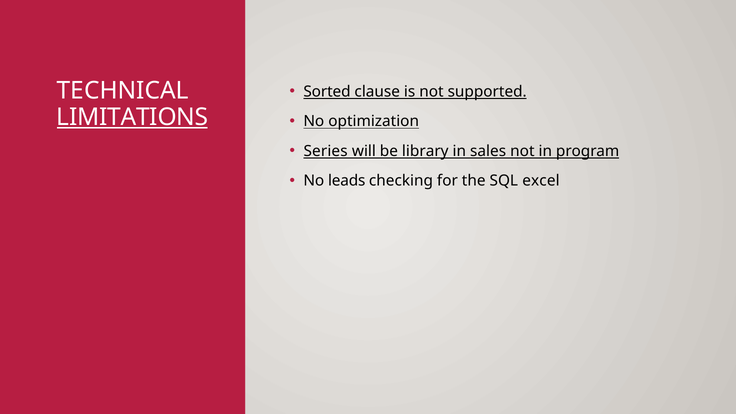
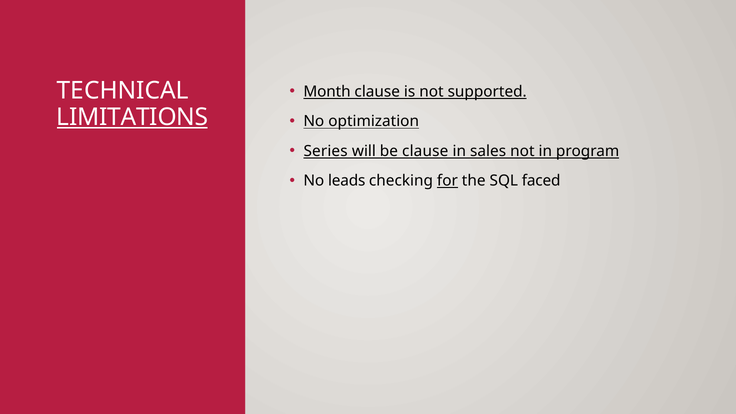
Sorted: Sorted -> Month (327, 92)
be library: library -> clause (425, 151)
for underline: none -> present (447, 181)
excel: excel -> faced (541, 181)
